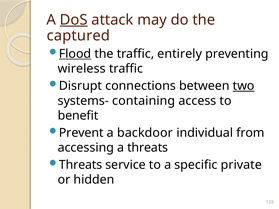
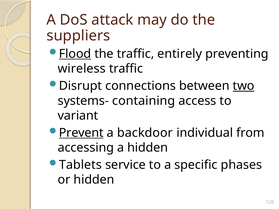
DoS underline: present -> none (74, 20)
captured: captured -> suppliers (78, 36)
benefit: benefit -> variant (78, 116)
Prevent underline: none -> present (81, 133)
a threats: threats -> hidden (148, 148)
Threats: Threats -> Tablets (80, 165)
private: private -> phases (241, 165)
